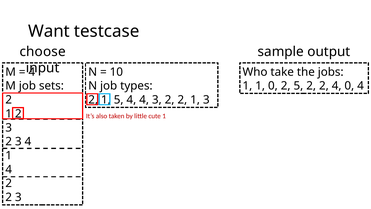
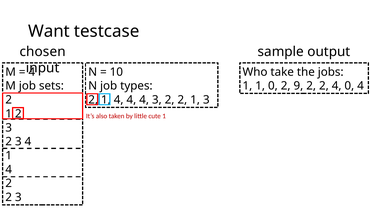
choose: choose -> chosen (43, 51)
2 5: 5 -> 9 (298, 86)
5: 5 -> 4 (119, 100)
